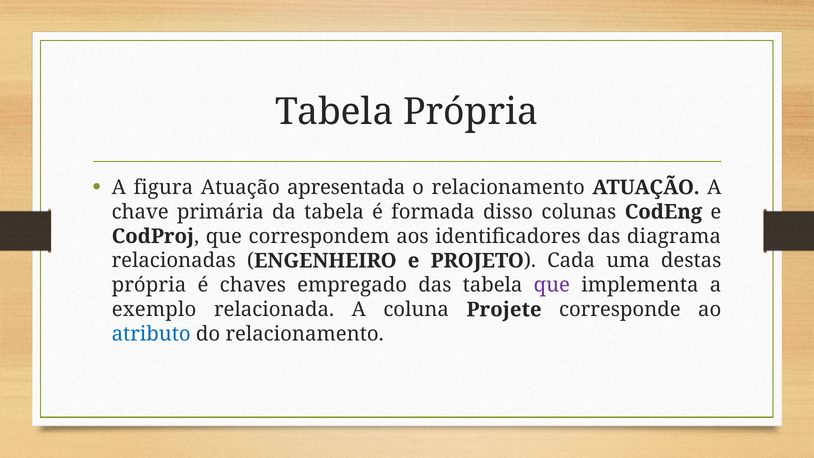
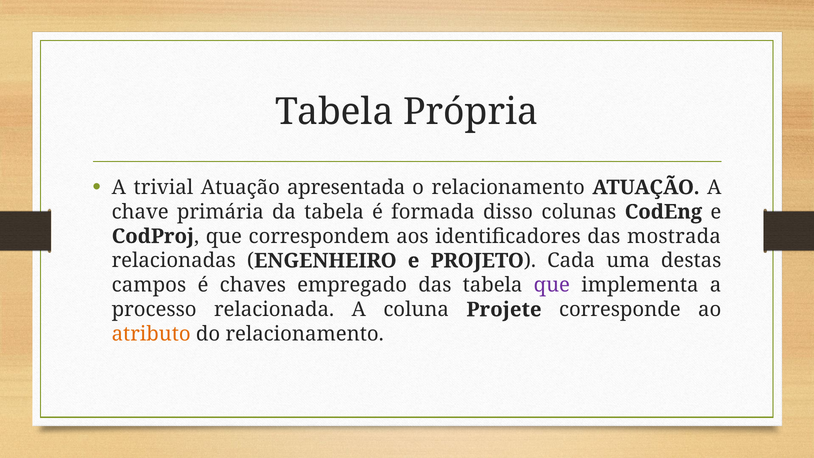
figura: figura -> trivial (163, 187)
diagrama: diagrama -> mostrada (674, 236)
própria: própria -> campos (149, 285)
exemplo: exemplo -> processo (154, 310)
atributo colour: blue -> orange (151, 334)
